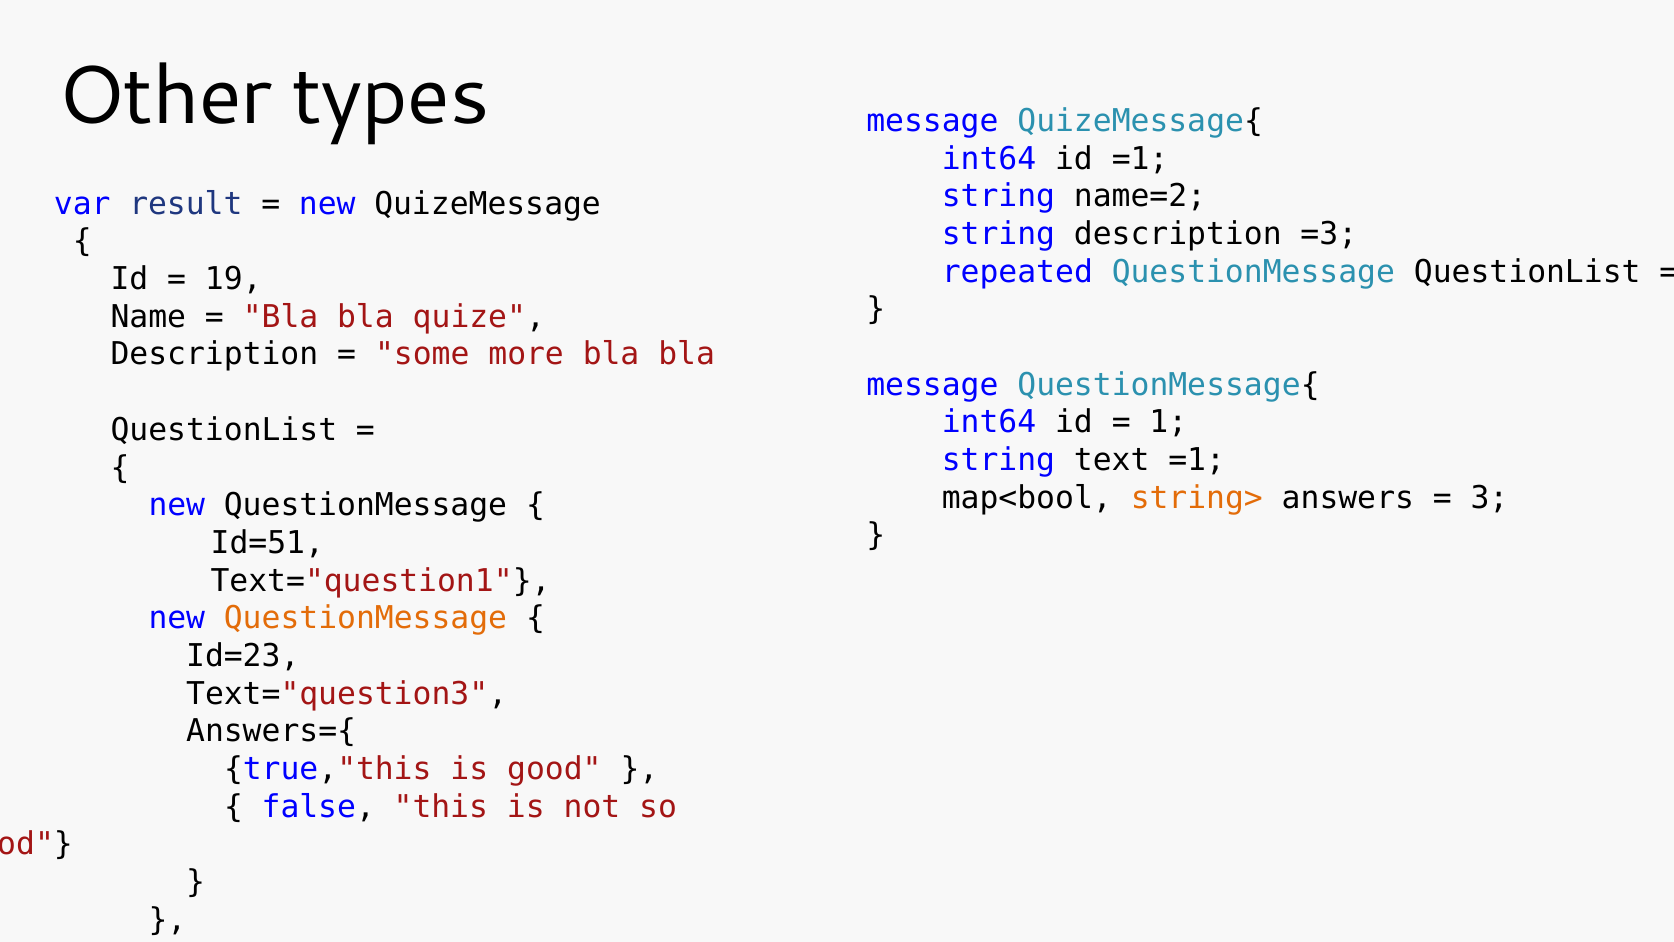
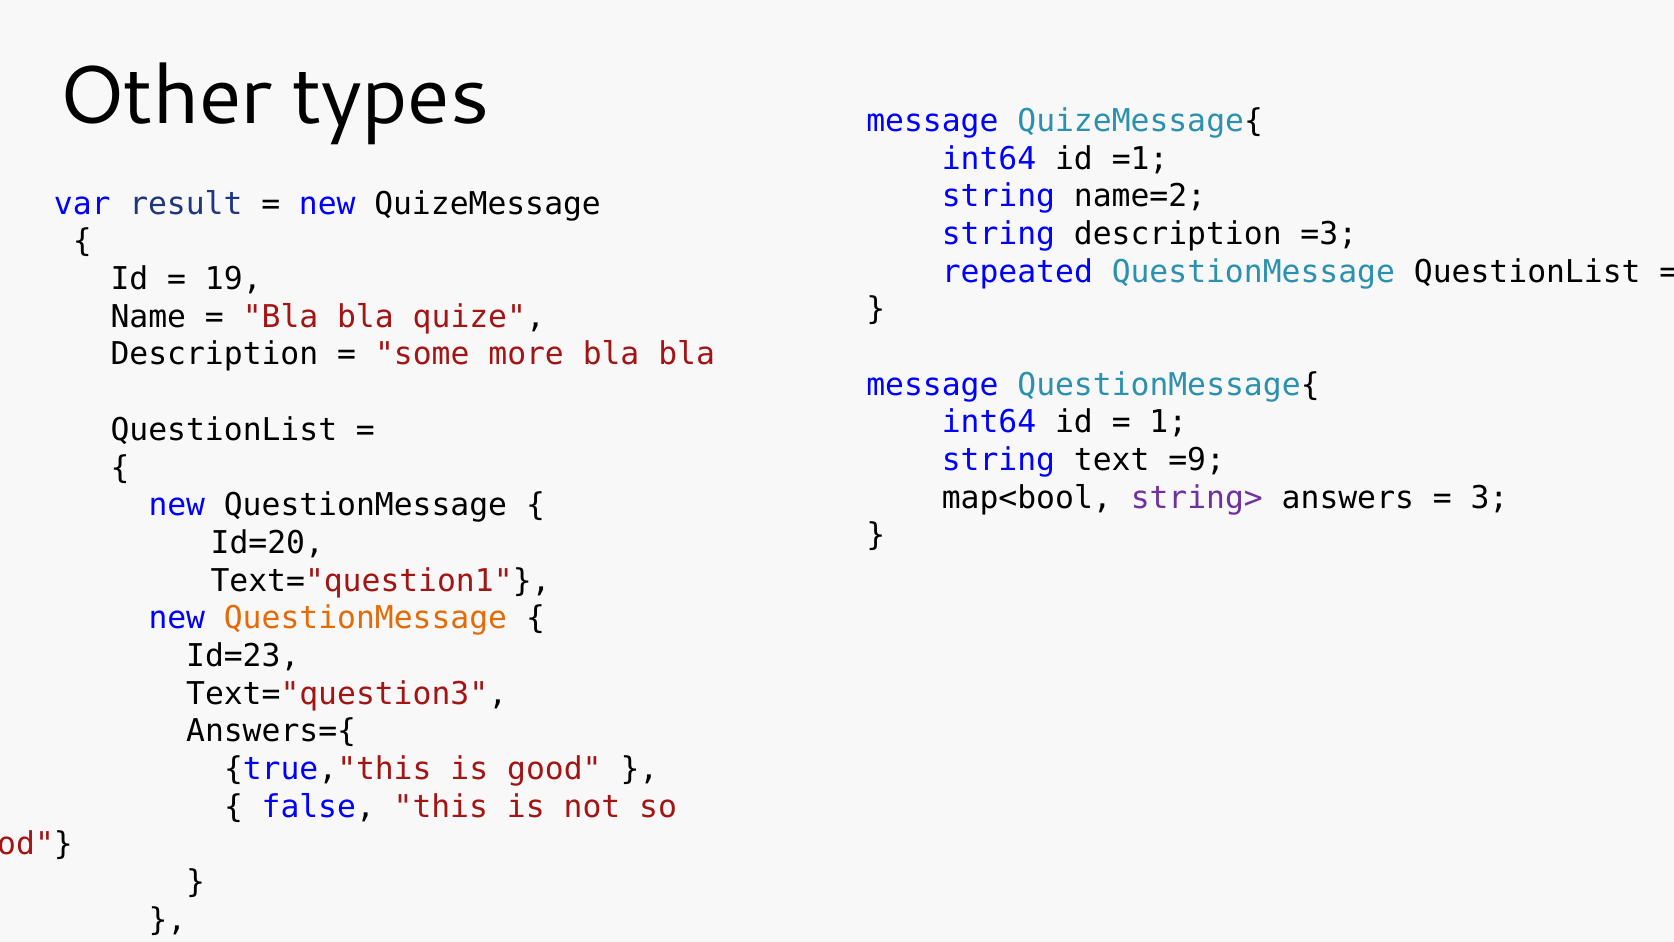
text =1: =1 -> =9 (1197, 460)
string> colour: orange -> purple (1197, 498)
Id=51: Id=51 -> Id=20 (267, 543)
